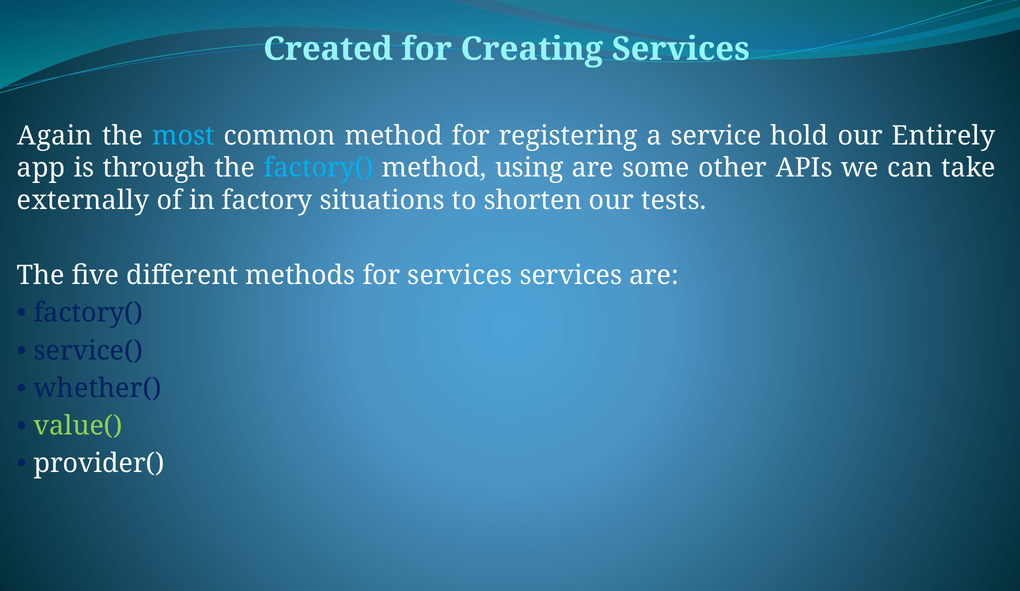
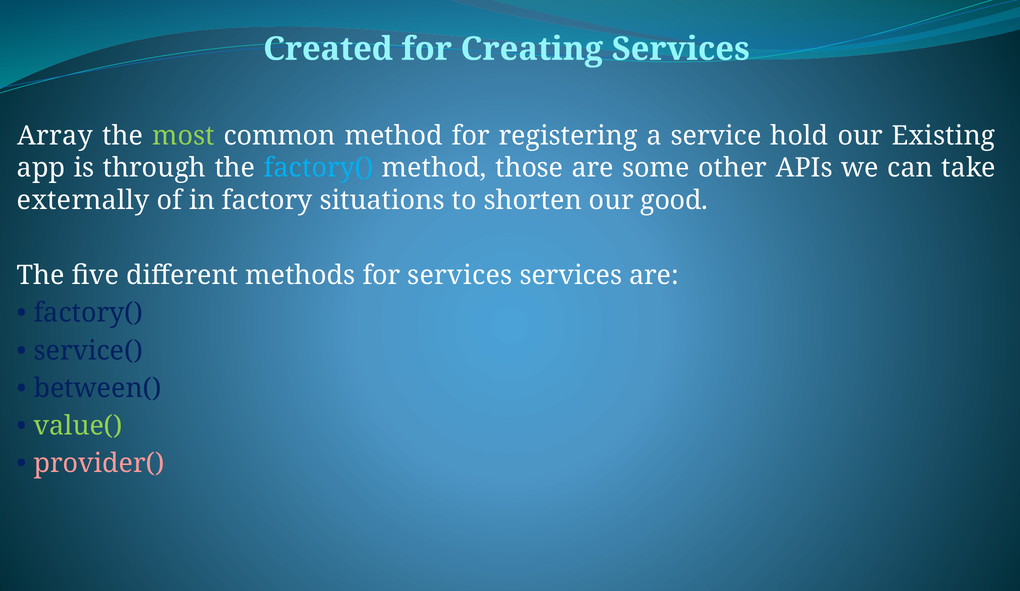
Again: Again -> Array (55, 136)
most colour: light blue -> light green (183, 136)
Entirely: Entirely -> Existing (944, 136)
using: using -> those (529, 168)
tests: tests -> good (674, 200)
whether(: whether( -> between( (98, 388)
provider( colour: white -> pink (99, 463)
